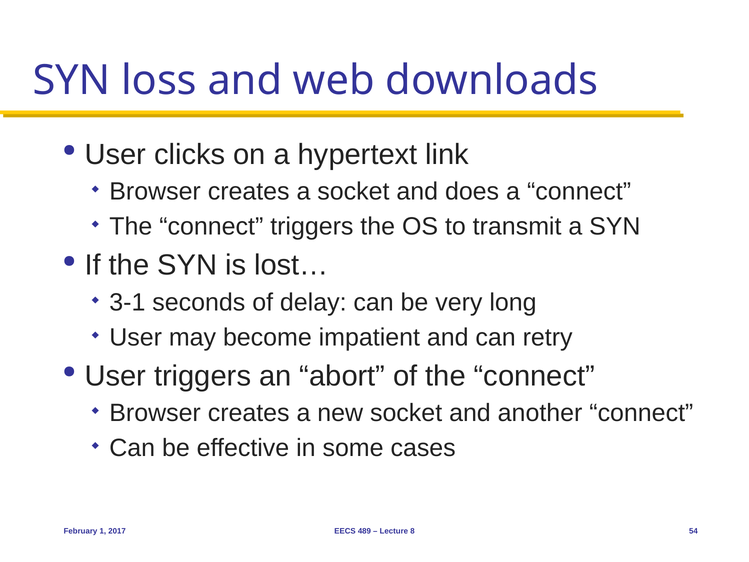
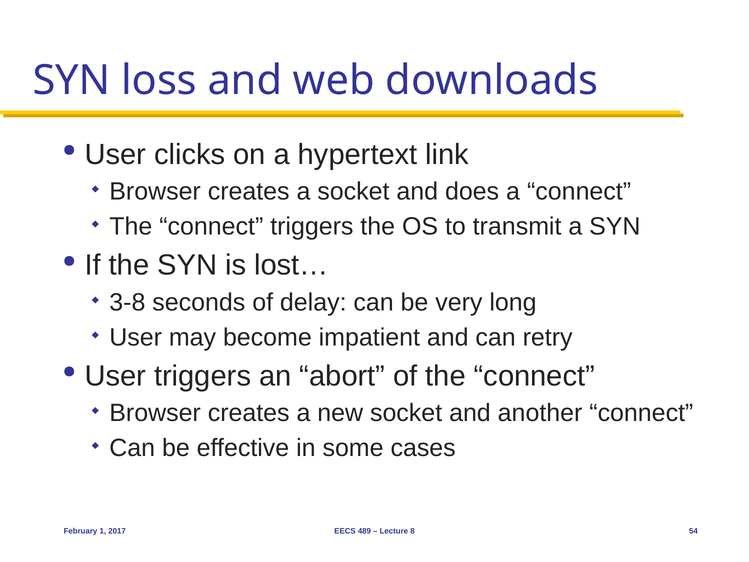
3-1: 3-1 -> 3-8 (127, 302)
